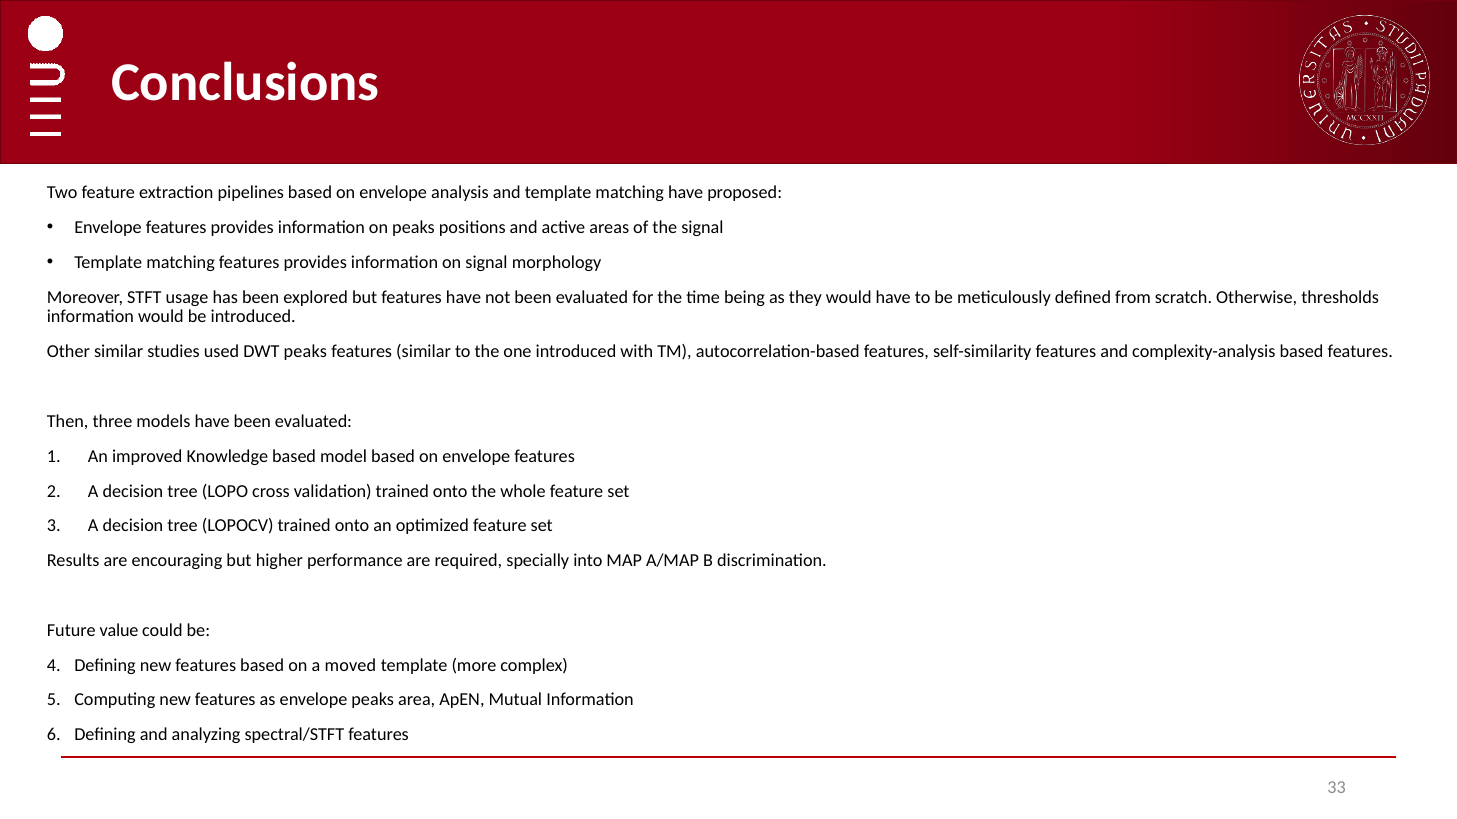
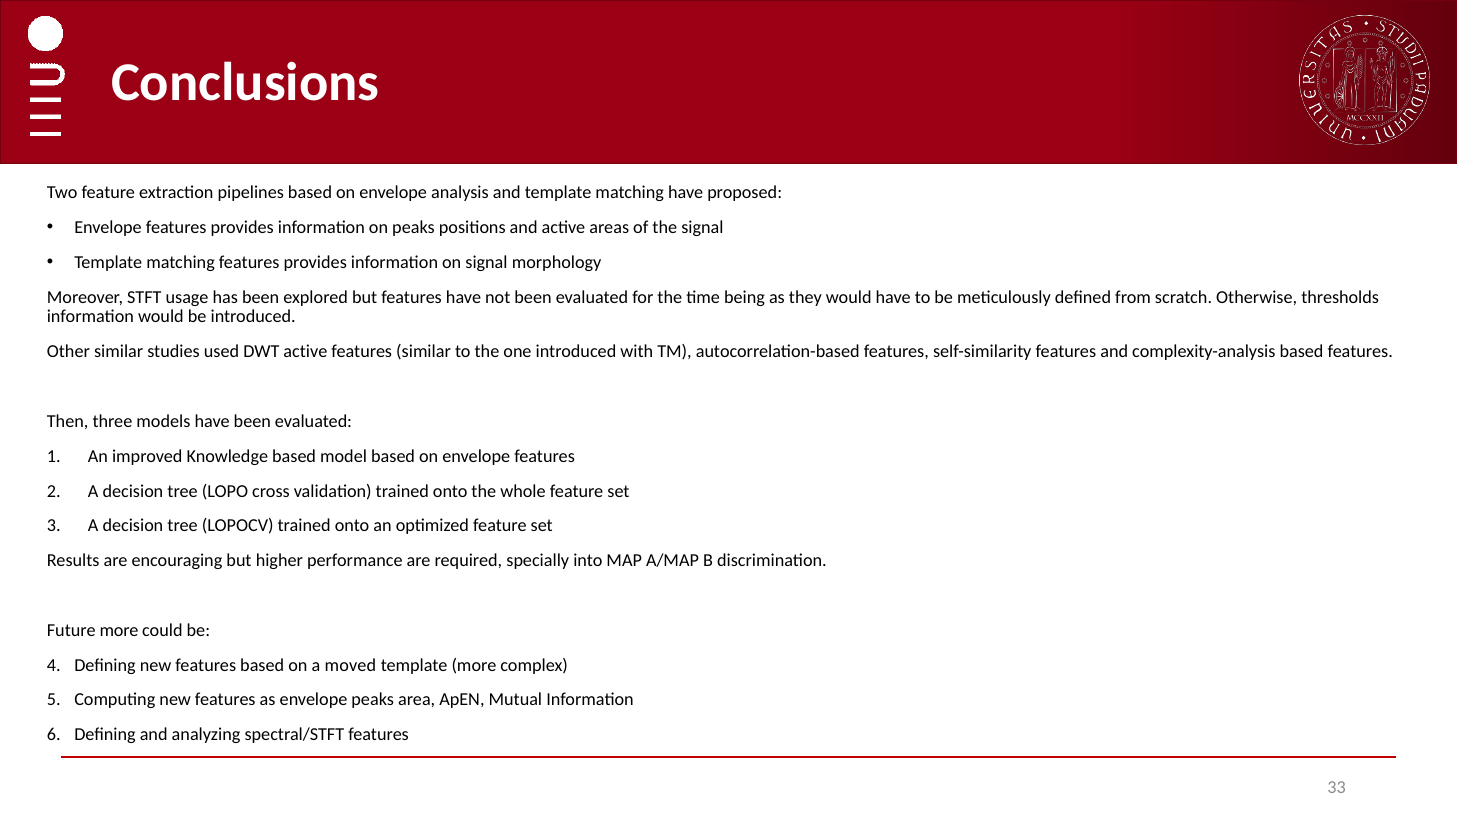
DWT peaks: peaks -> active (305, 352)
Future value: value -> more (119, 631)
